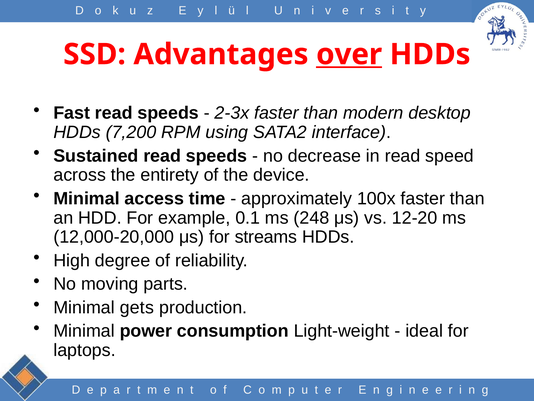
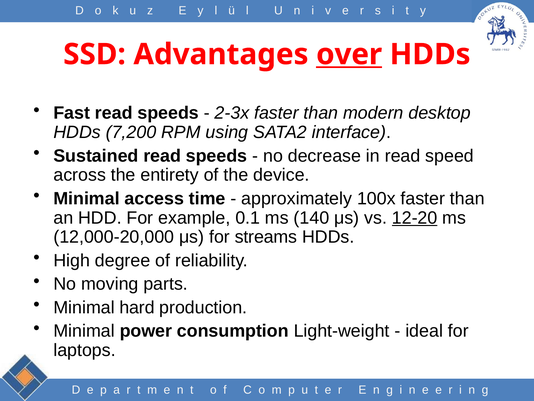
248: 248 -> 140 (311, 218)
12-20 underline: none -> present (415, 218)
gets: gets -> hard (137, 307)
